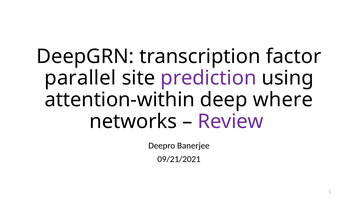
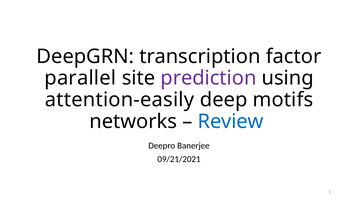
attention-within: attention-within -> attention-easily (120, 100)
where: where -> motifs (283, 100)
Review colour: purple -> blue (231, 122)
